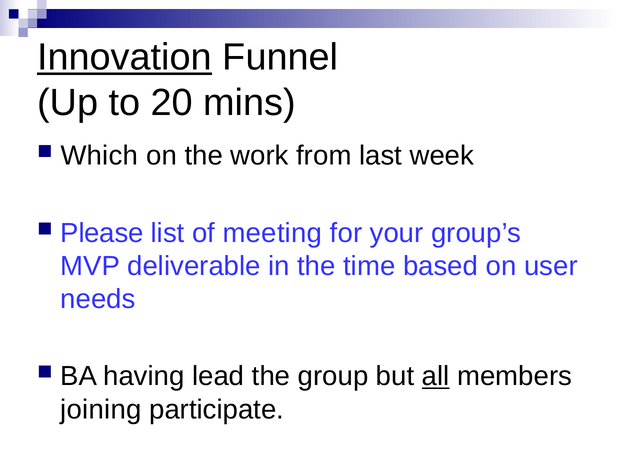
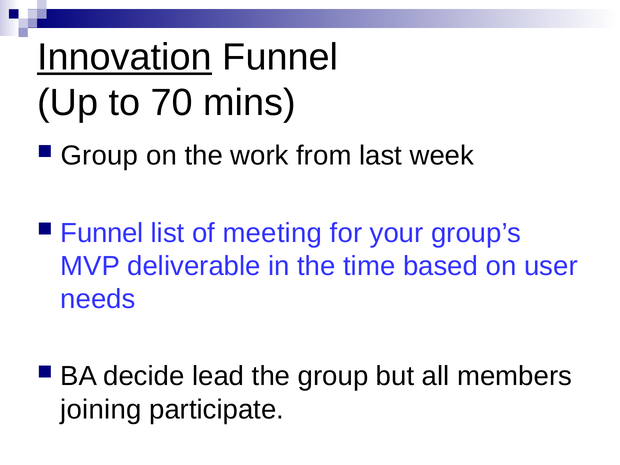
20: 20 -> 70 (172, 103)
Which: Which -> Group (99, 156)
Please: Please -> Funnel (102, 233)
having: having -> decide (144, 376)
all underline: present -> none (436, 376)
